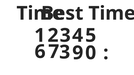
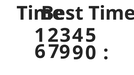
3: 3 -> 9 (65, 52)
